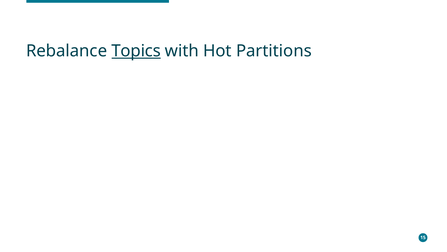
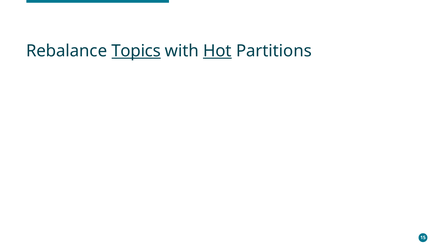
Hot underline: none -> present (217, 51)
